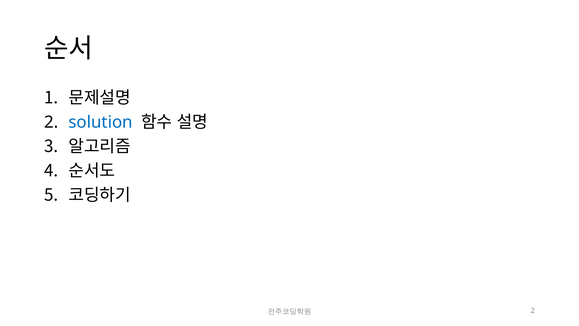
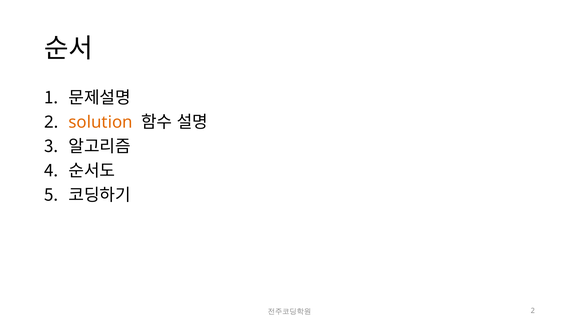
solution colour: blue -> orange (101, 122)
